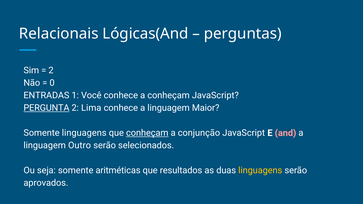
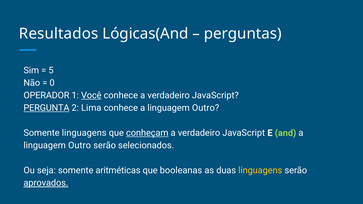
Relacionais: Relacionais -> Resultados (59, 34)
2: 2 -> 5 (51, 70)
ENTRADAS: ENTRADAS -> OPERADOR (46, 96)
Você underline: none -> present (91, 96)
conhece a conheçam: conheçam -> verdadeiro (169, 96)
conhece a linguagem Maior: Maior -> Outro (206, 108)
conjunção: conjunção -> verdadeiro (199, 133)
and colour: pink -> light green (285, 133)
resultados: resultados -> booleanas (181, 171)
aprovados underline: none -> present (46, 183)
